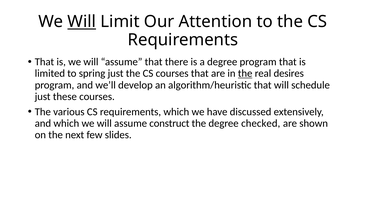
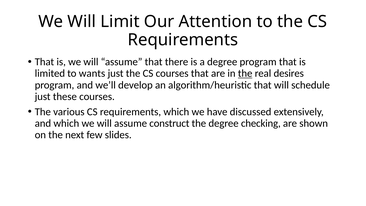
Will underline: present -> none (82, 22)
spring: spring -> wants (92, 73)
checked: checked -> checking (261, 123)
